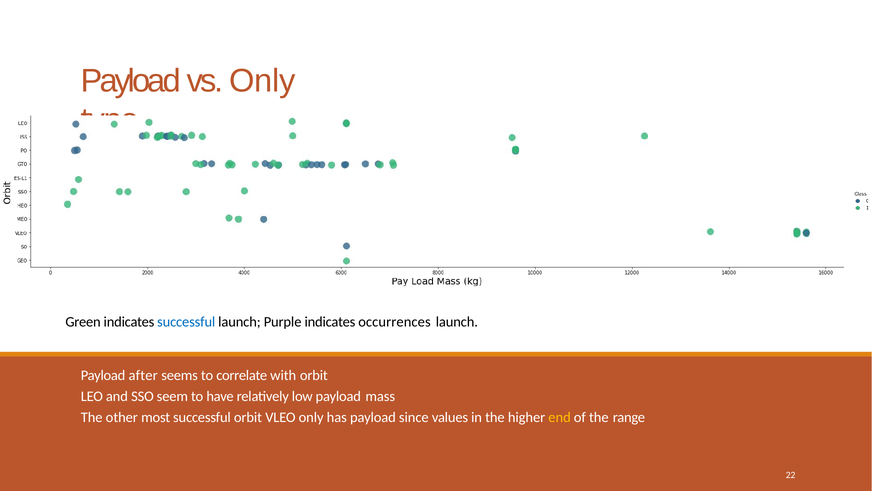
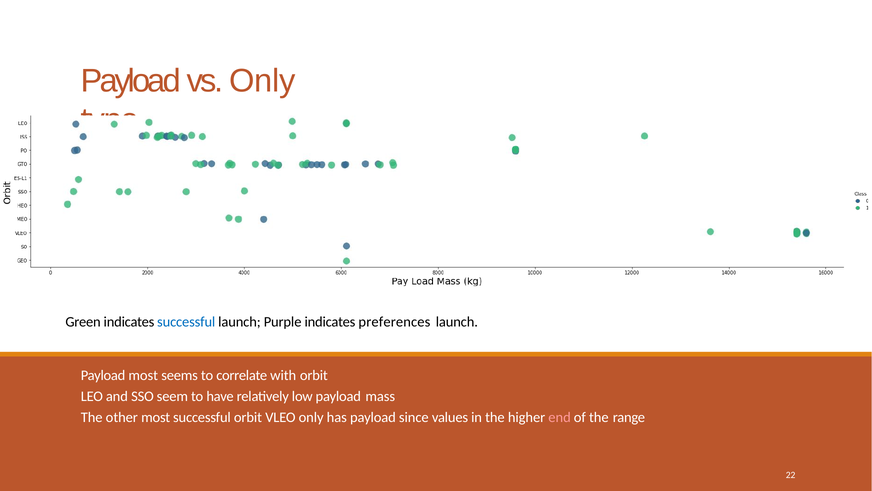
occurrences: occurrences -> preferences (394, 321)
Payload after: after -> most (143, 375)
end colour: yellow -> pink (560, 417)
